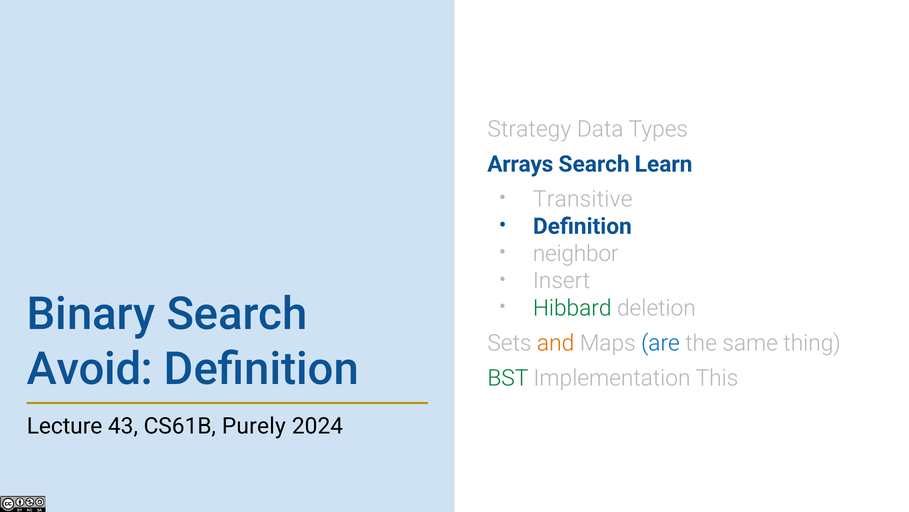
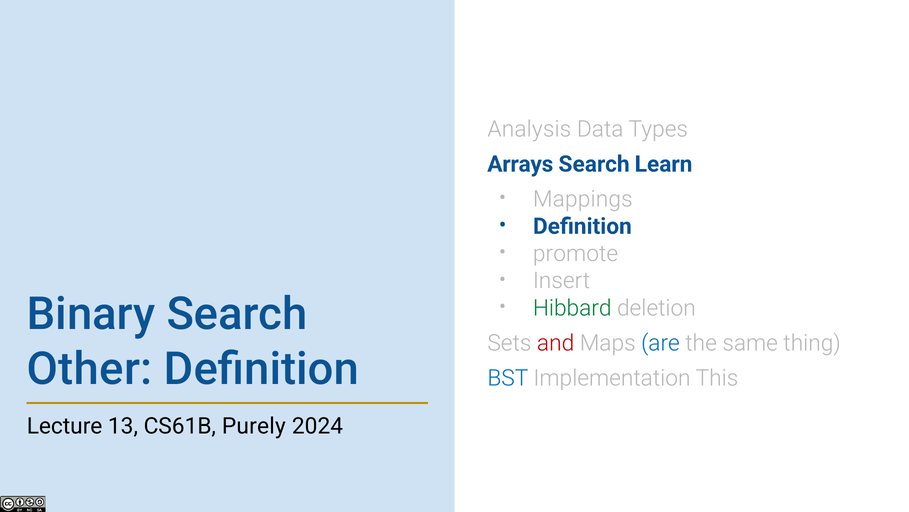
Strategy: Strategy -> Analysis (529, 129)
Transitive: Transitive -> Mappings (583, 199)
neighbor: neighbor -> promote (576, 253)
and colour: orange -> red (556, 343)
Avoid: Avoid -> Other (90, 369)
BST colour: green -> blue (508, 378)
43: 43 -> 13 (123, 426)
